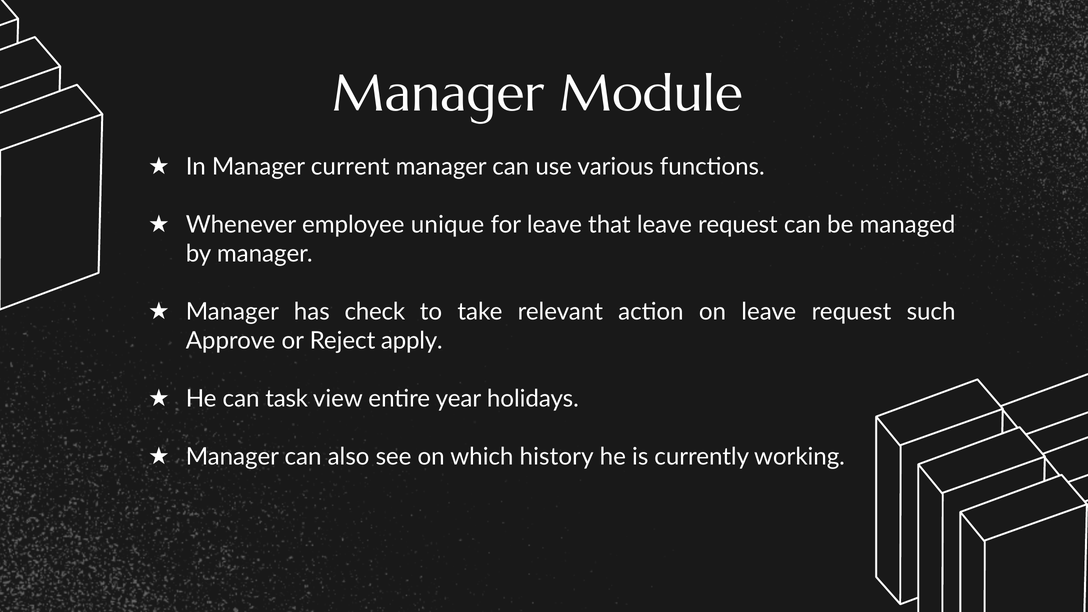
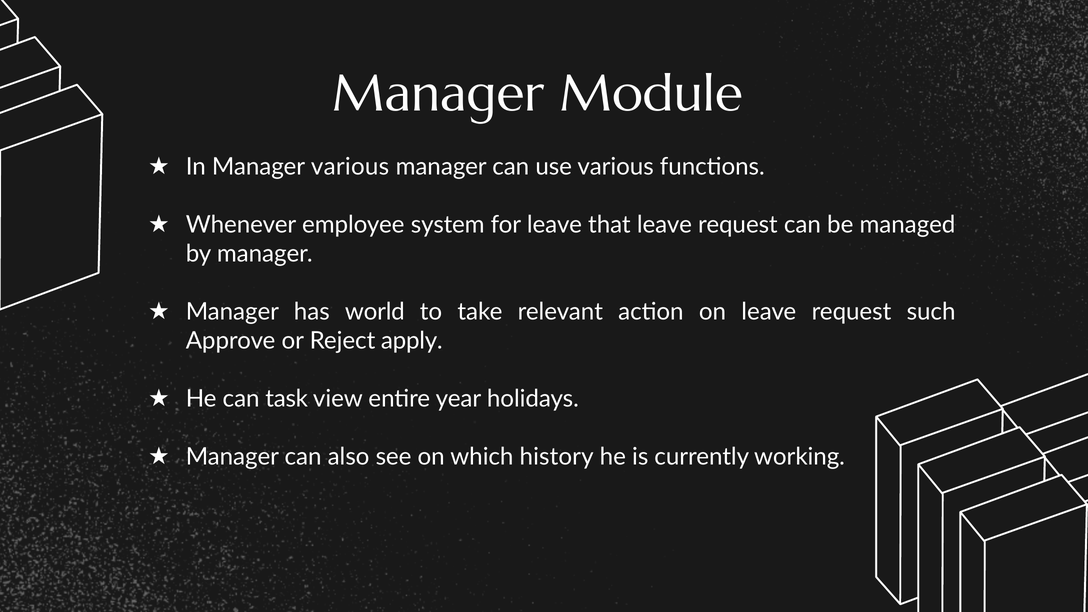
Manager current: current -> various (350, 167)
unique: unique -> system (448, 225)
check: check -> world (375, 312)
